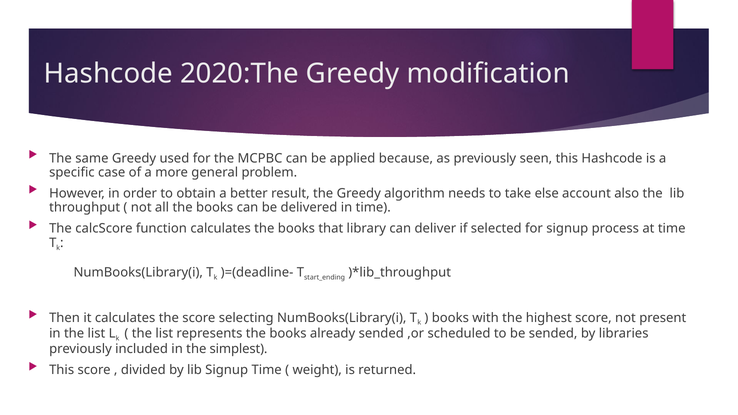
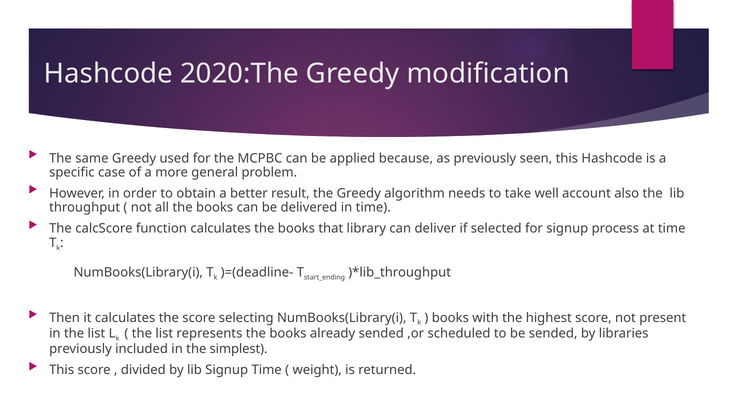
else: else -> well (547, 194)
